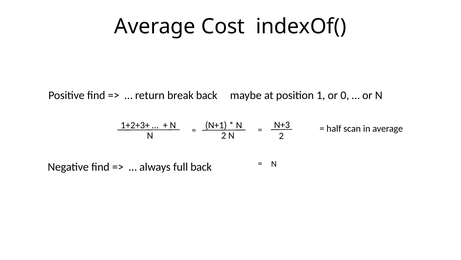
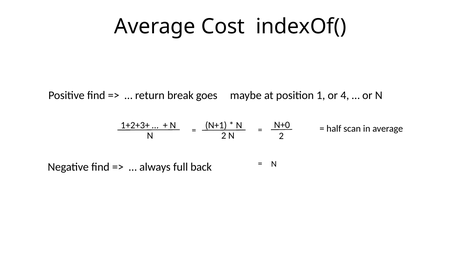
break back: back -> goes (207, 95)
0: 0 -> 4 (345, 95)
N+3: N+3 -> N+0 (282, 125)
